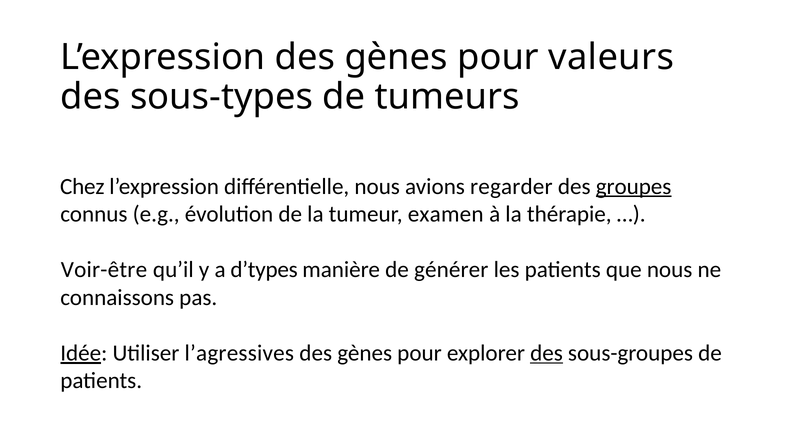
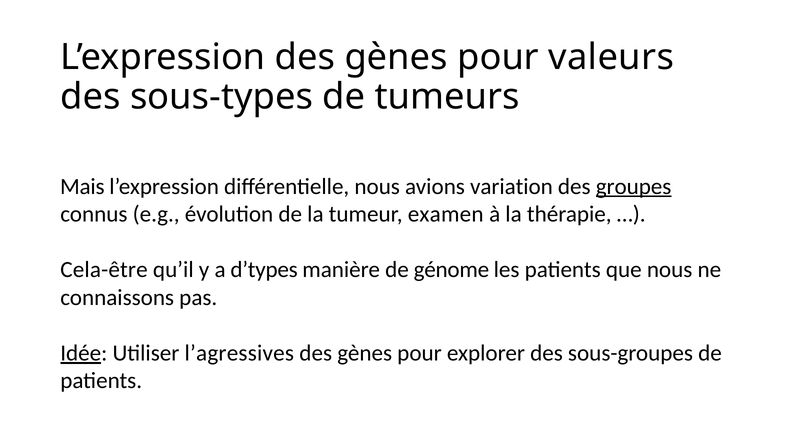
Chez: Chez -> Mais (82, 186)
regarder: regarder -> variation (511, 186)
Voir-être: Voir-être -> Cela-être (104, 270)
générer: générer -> génome (451, 270)
des underline: present -> none (546, 353)
